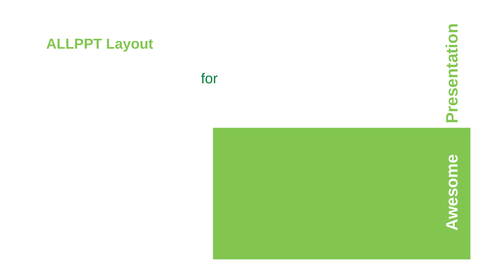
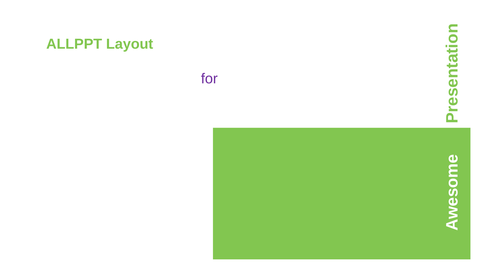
for colour: green -> purple (209, 79)
